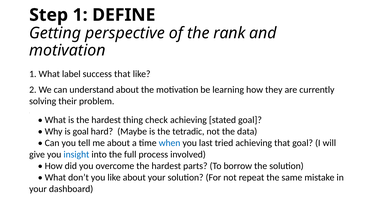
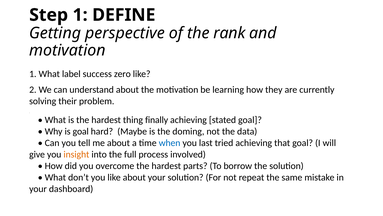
success that: that -> zero (122, 74)
check: check -> finally (157, 120)
tetradic: tetradic -> doming (188, 131)
insight colour: blue -> orange (76, 154)
